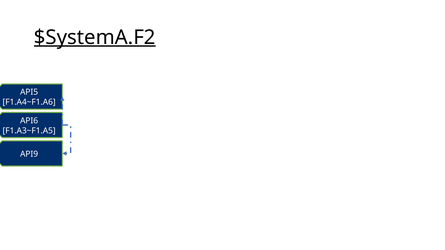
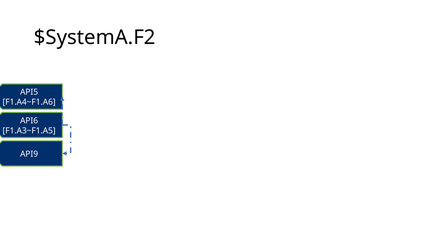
$SystemA.F2 underline: present -> none (95, 37)
